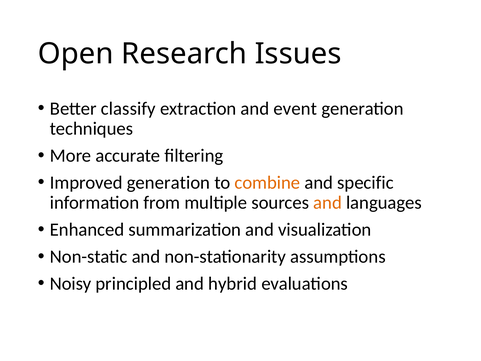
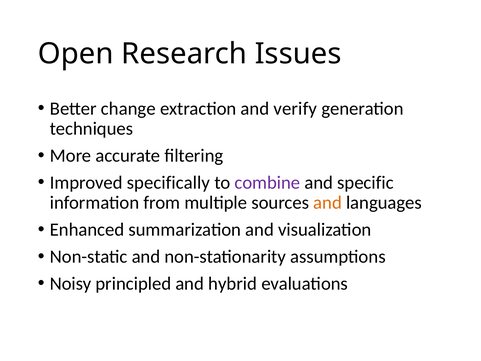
classify: classify -> change (128, 108)
event: event -> verify (295, 108)
Improved generation: generation -> specifically (168, 182)
combine colour: orange -> purple (267, 182)
